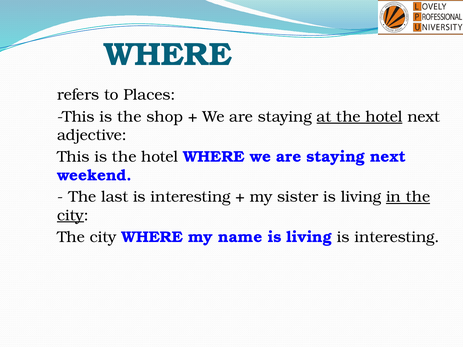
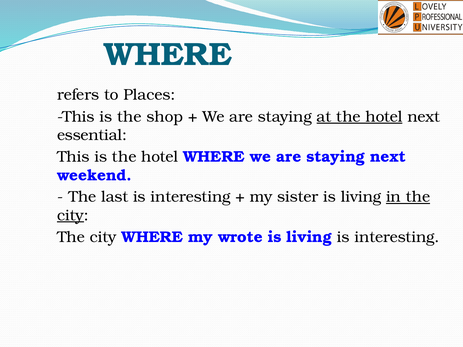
adjective: adjective -> essential (92, 135)
name: name -> wrote (240, 237)
